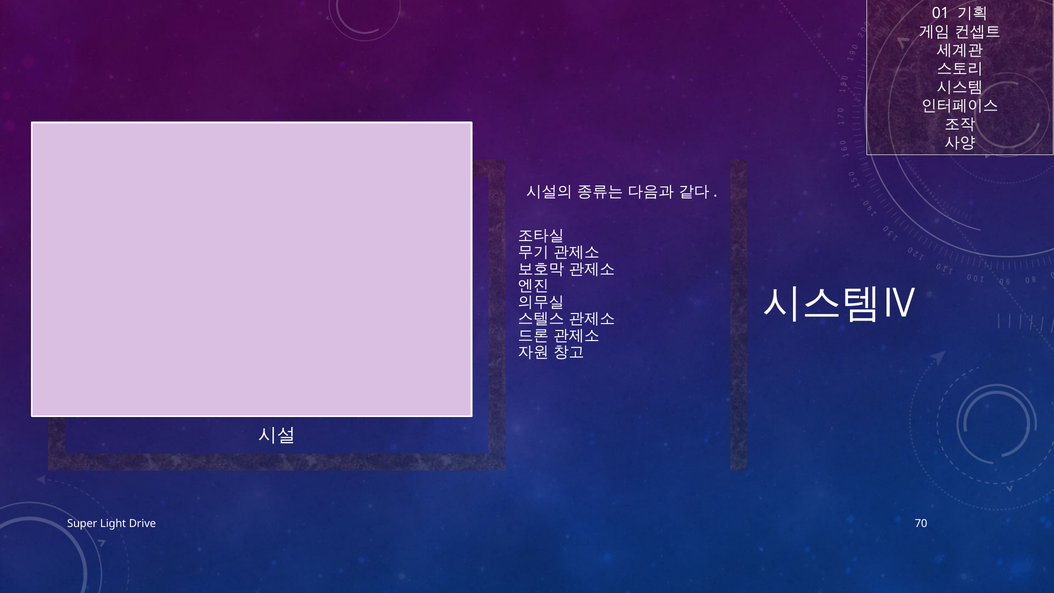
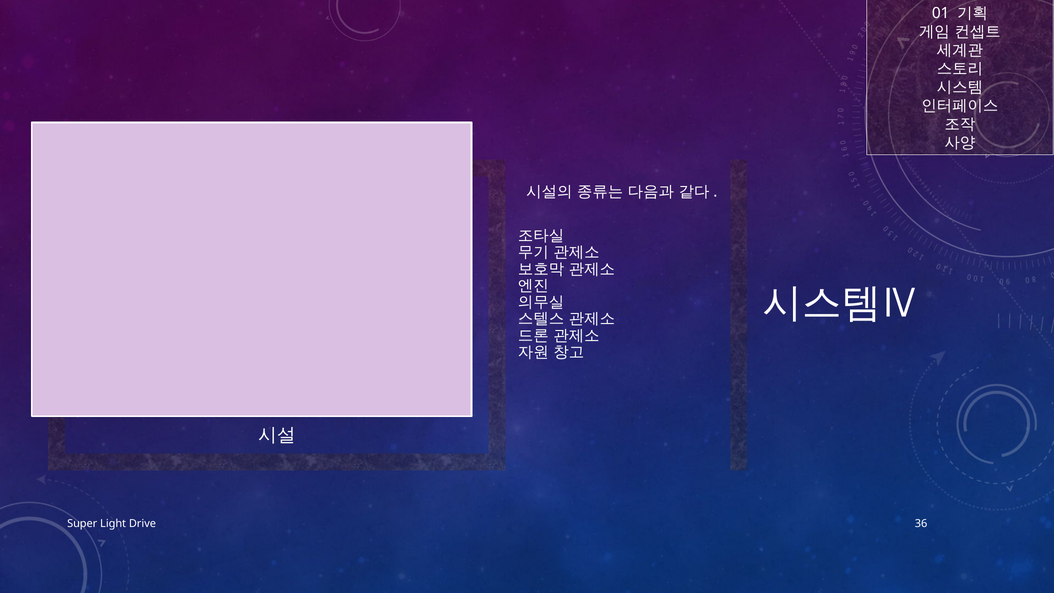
70: 70 -> 36 (921, 524)
